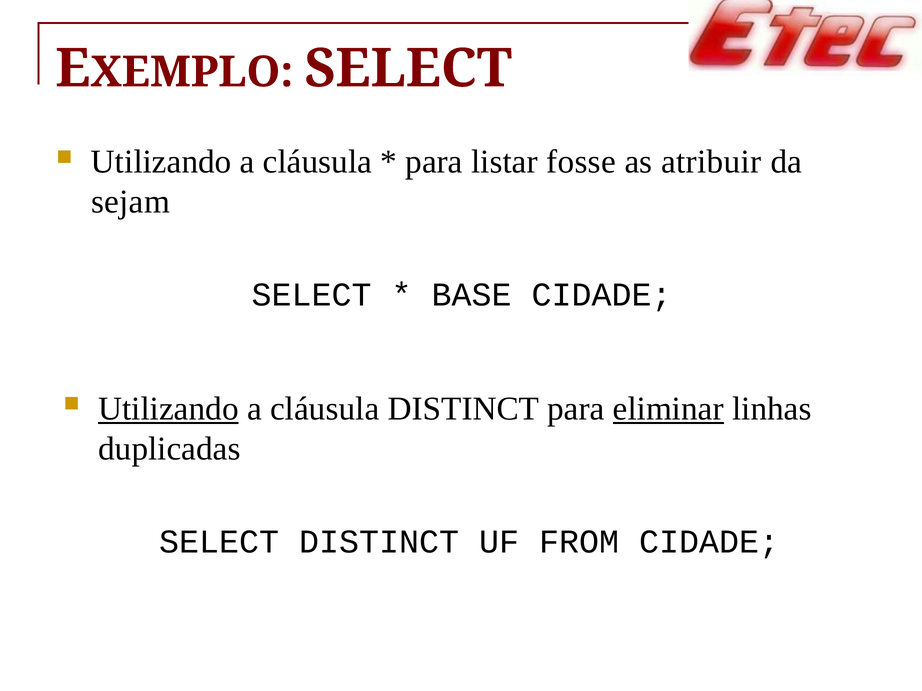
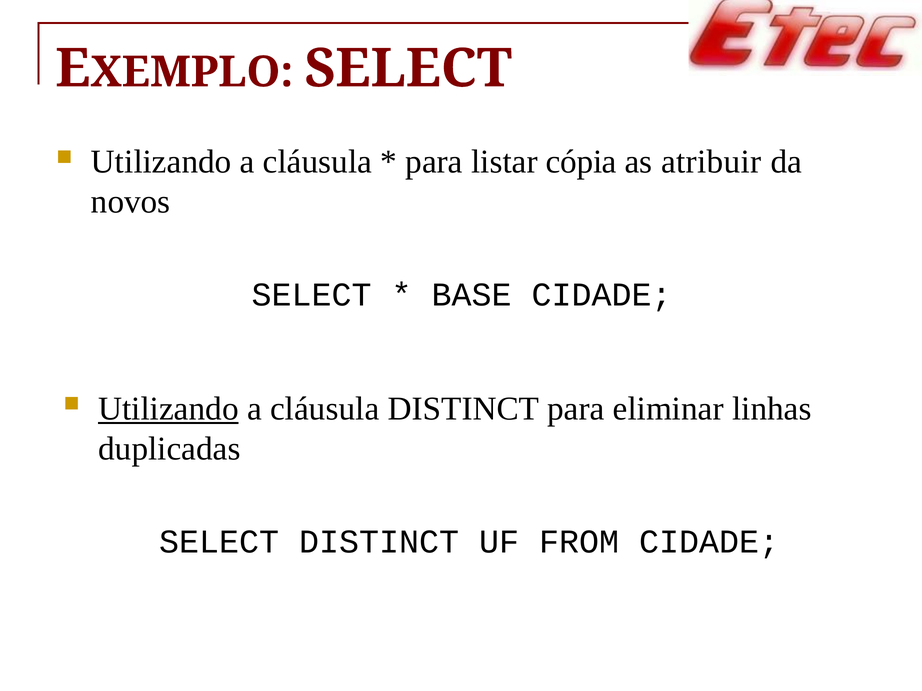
fosse: fosse -> cópia (581, 162)
sejam: sejam -> novos (131, 202)
eliminar underline: present -> none (668, 409)
